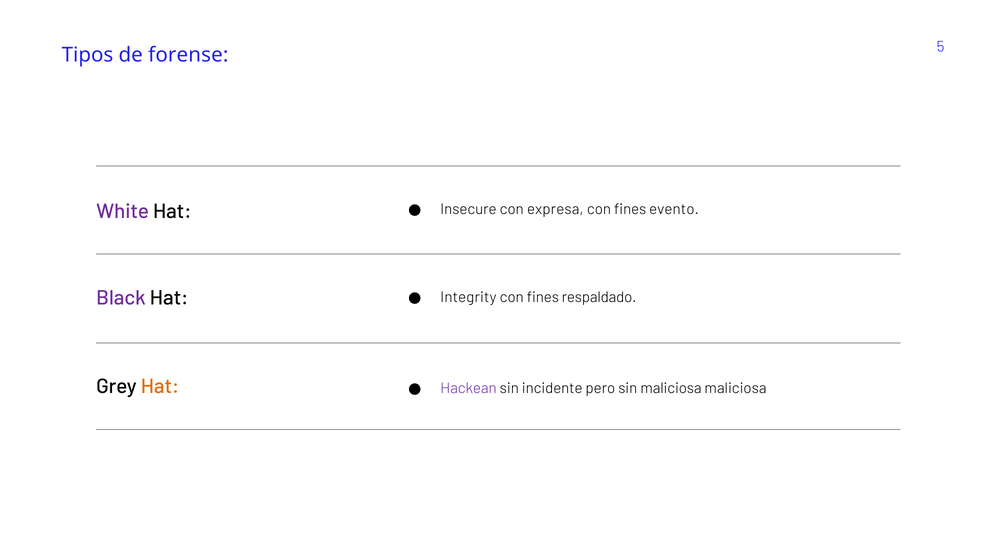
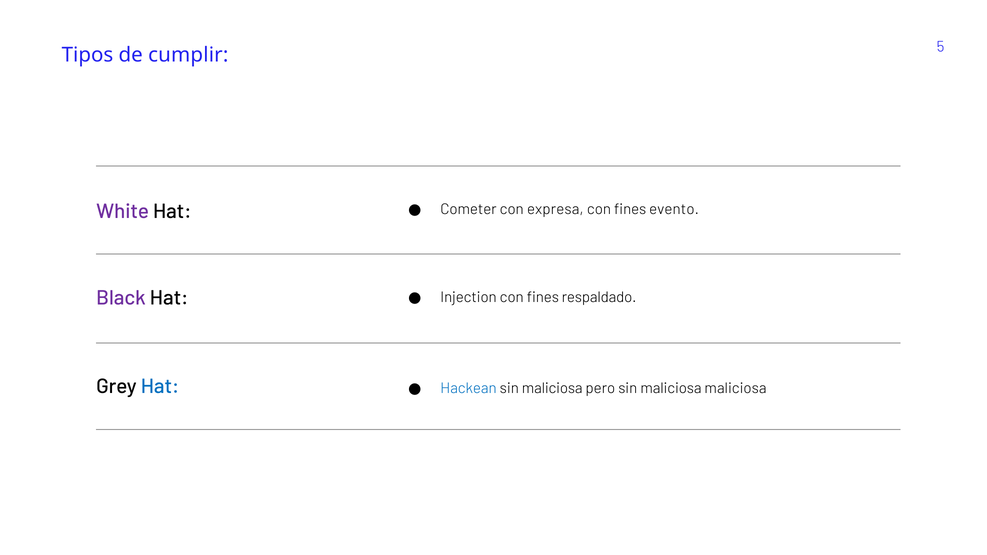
forense: forense -> cumplir (188, 55)
Insecure: Insecure -> Cometer (468, 210)
Integrity: Integrity -> Injection (469, 298)
Hat colour: orange -> blue (160, 386)
Hackean colour: purple -> blue (468, 389)
incidente: incidente -> maliciosa (552, 389)
